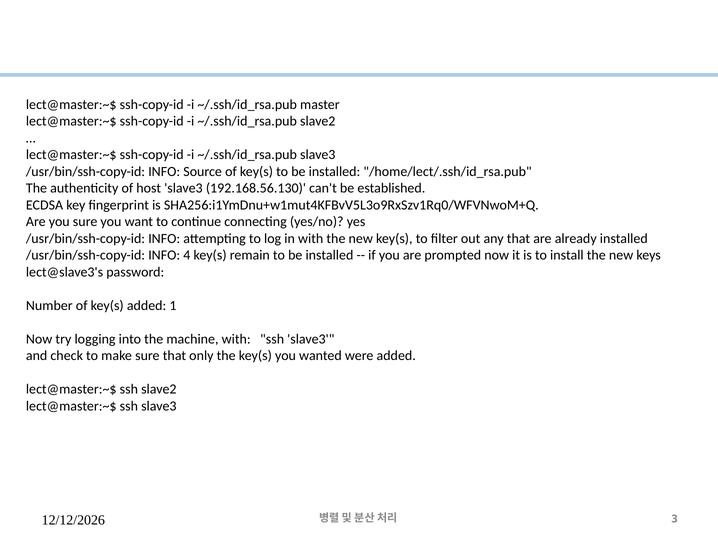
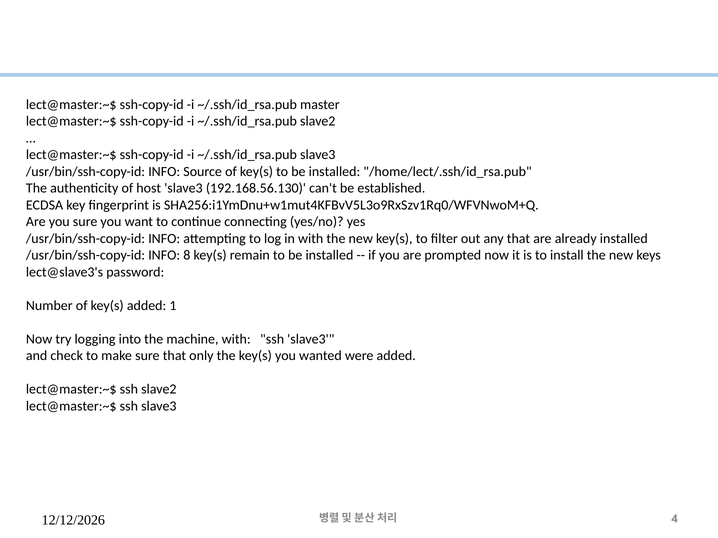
4: 4 -> 8 (187, 255)
3: 3 -> 4 (675, 519)
